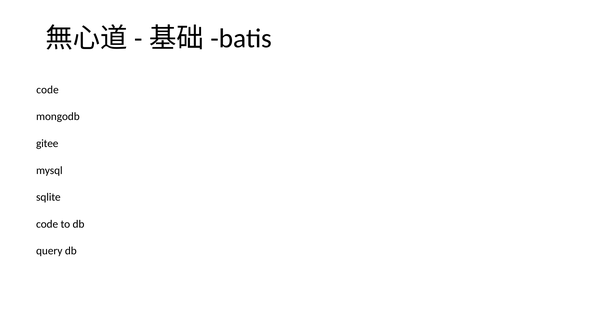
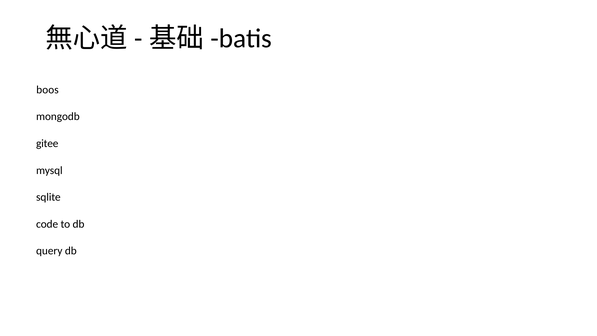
code: code -> boos (47, 90)
